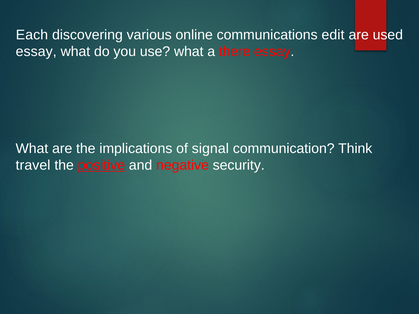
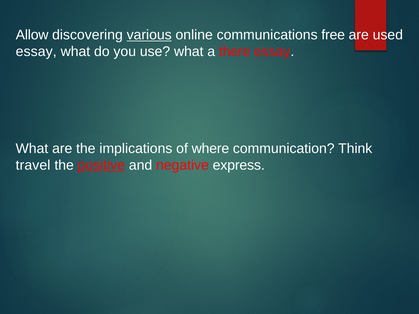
Each: Each -> Allow (32, 35)
various underline: none -> present (149, 35)
edit: edit -> free (333, 35)
signal: signal -> where (210, 149)
security: security -> express (239, 165)
